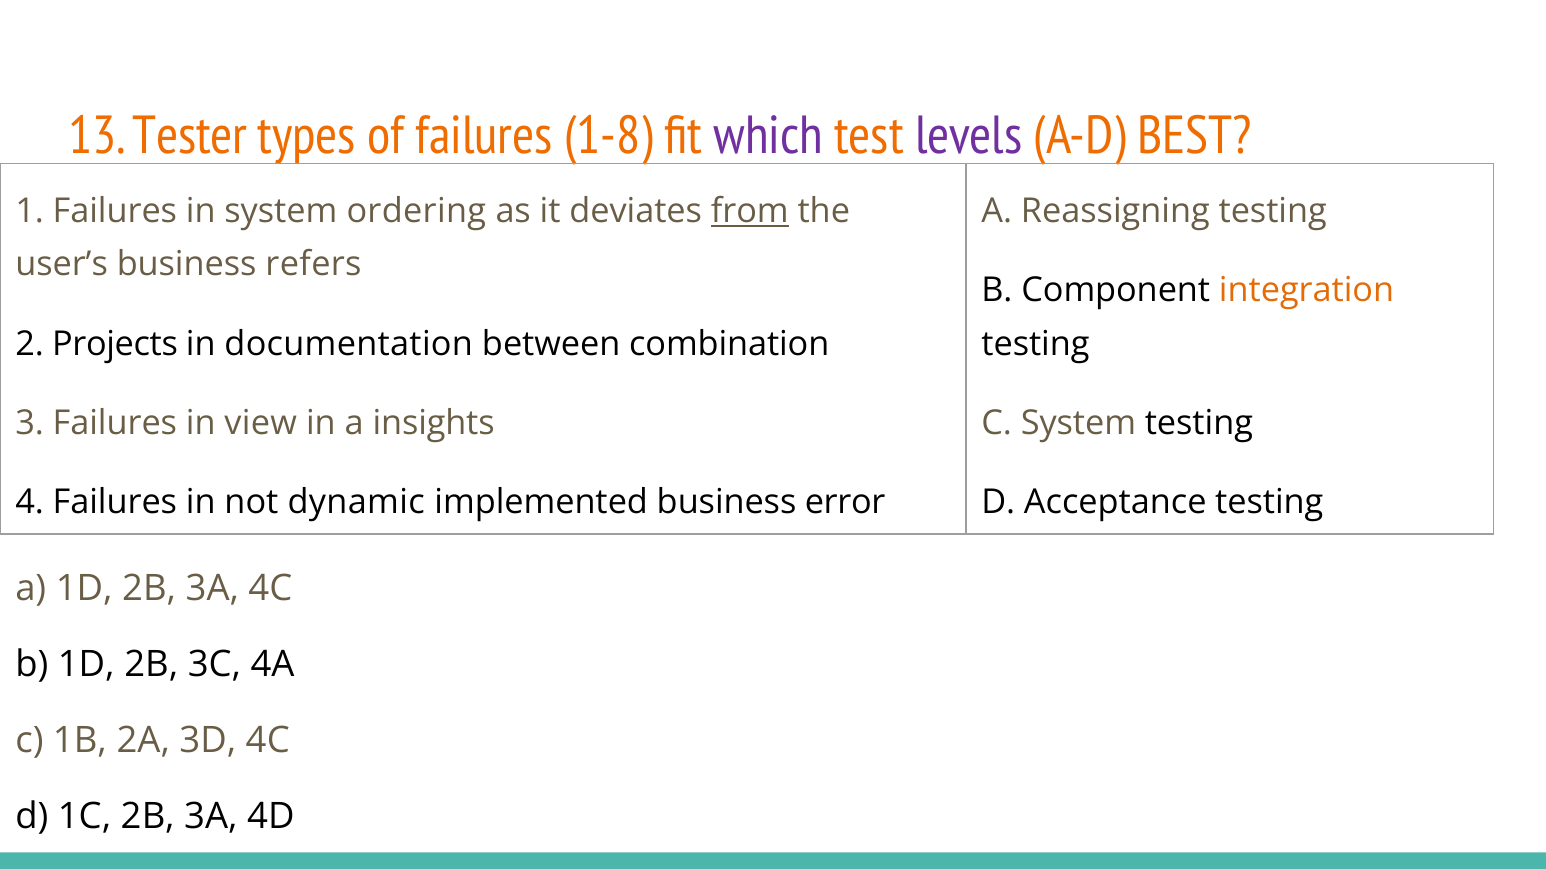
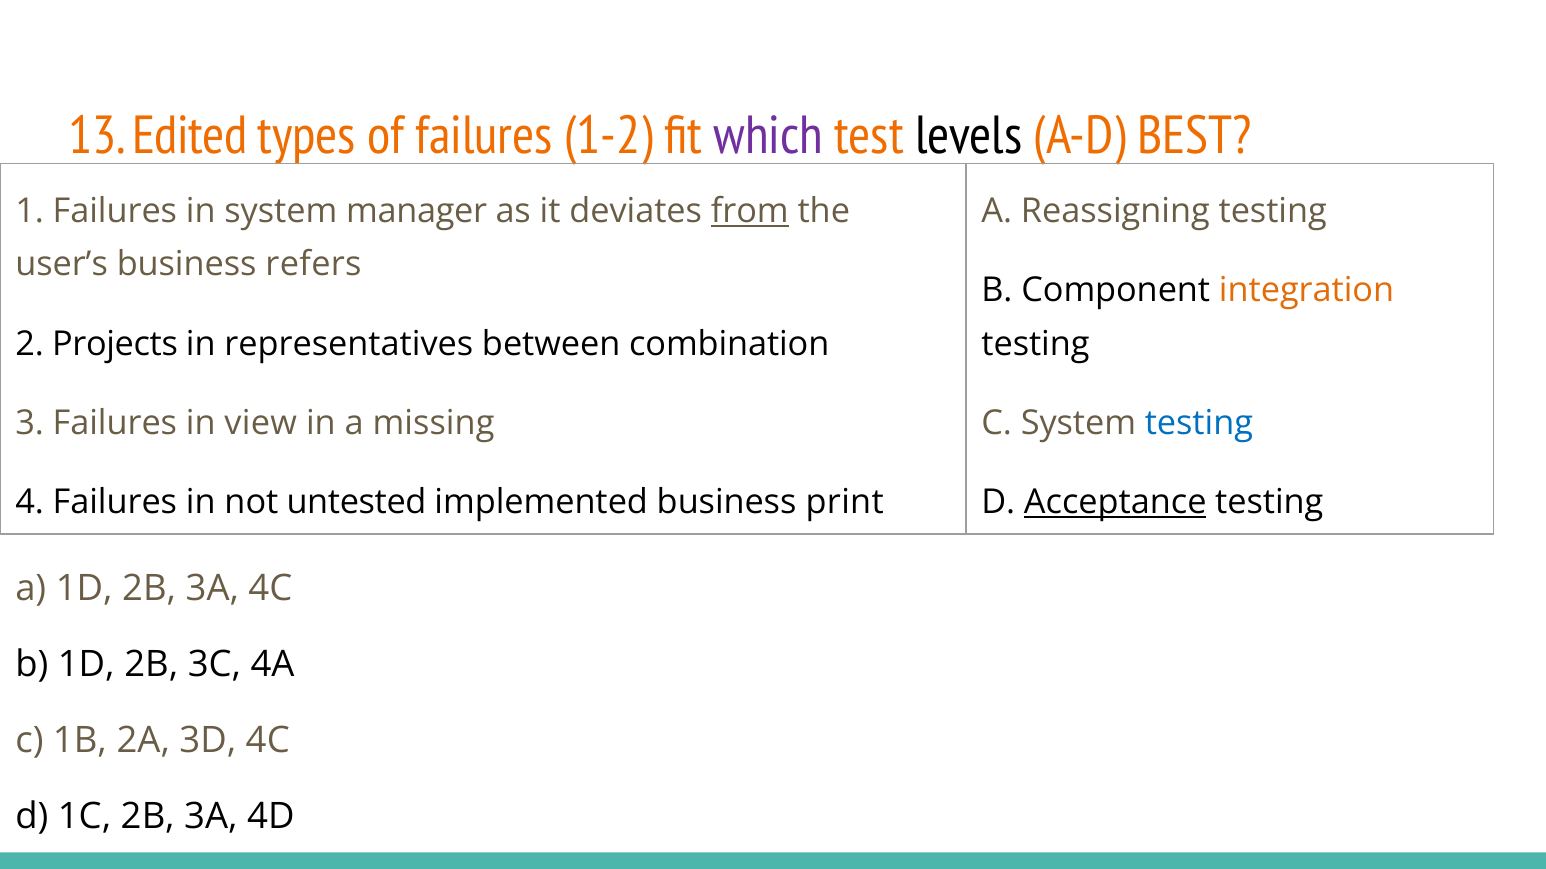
Tester: Tester -> Edited (190, 136)
1-8: 1-8 -> 1-2 (608, 136)
levels colour: purple -> black (969, 136)
ordering: ordering -> manager (417, 211)
documentation: documentation -> representatives (349, 344)
insights: insights -> missing (434, 423)
testing colour: black -> blue (1199, 423)
dynamic: dynamic -> untested (356, 503)
error: error -> print (845, 503)
Acceptance underline: none -> present (1115, 503)
